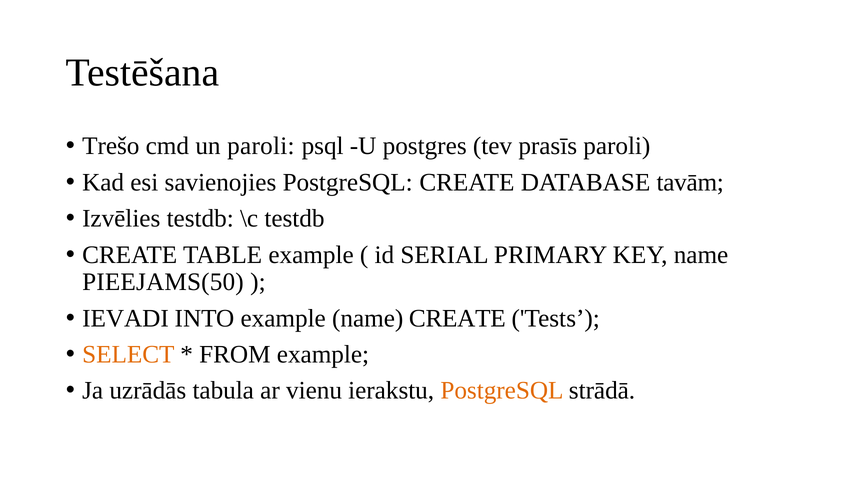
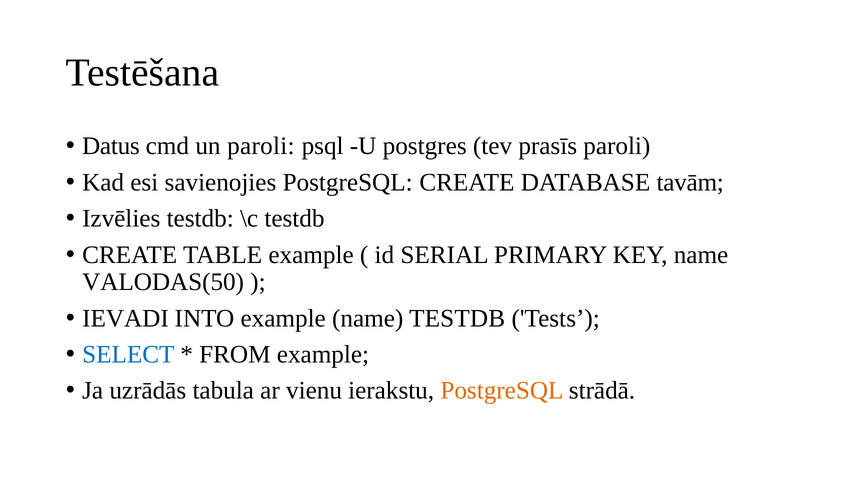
Trešo: Trešo -> Datus (111, 146)
PIEEJAMS(50: PIEEJAMS(50 -> VALODAS(50 (163, 282)
name CREATE: CREATE -> TESTDB (457, 319)
SELECT colour: orange -> blue (128, 355)
